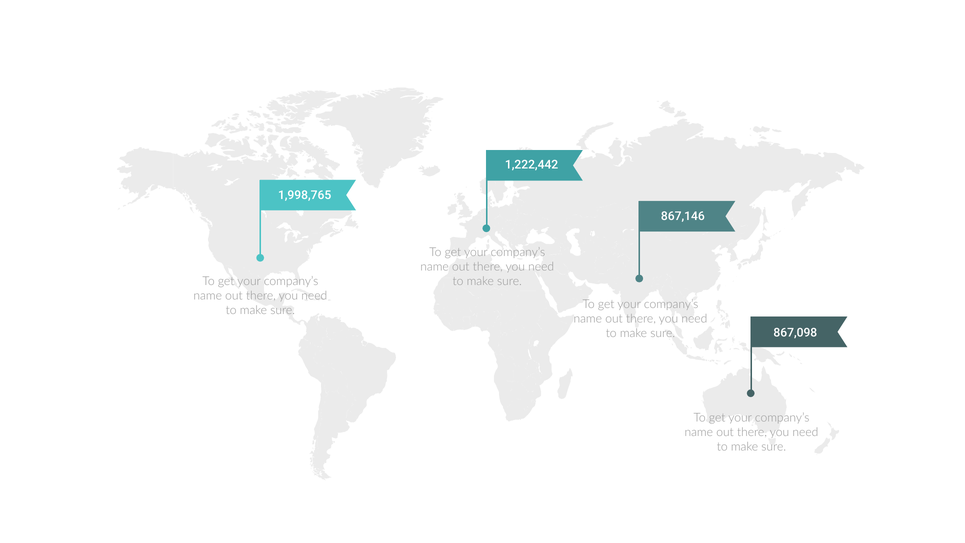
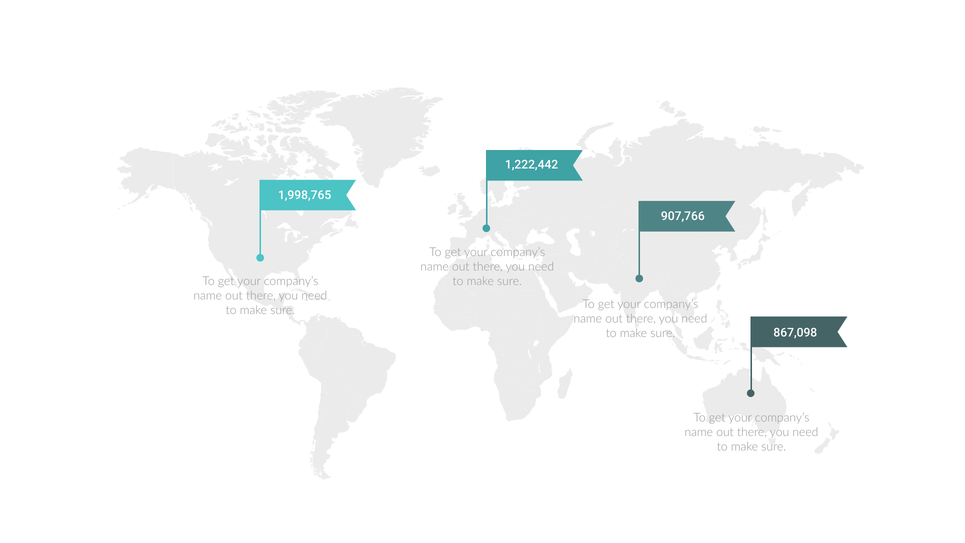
867,146: 867,146 -> 907,766 (683, 216)
